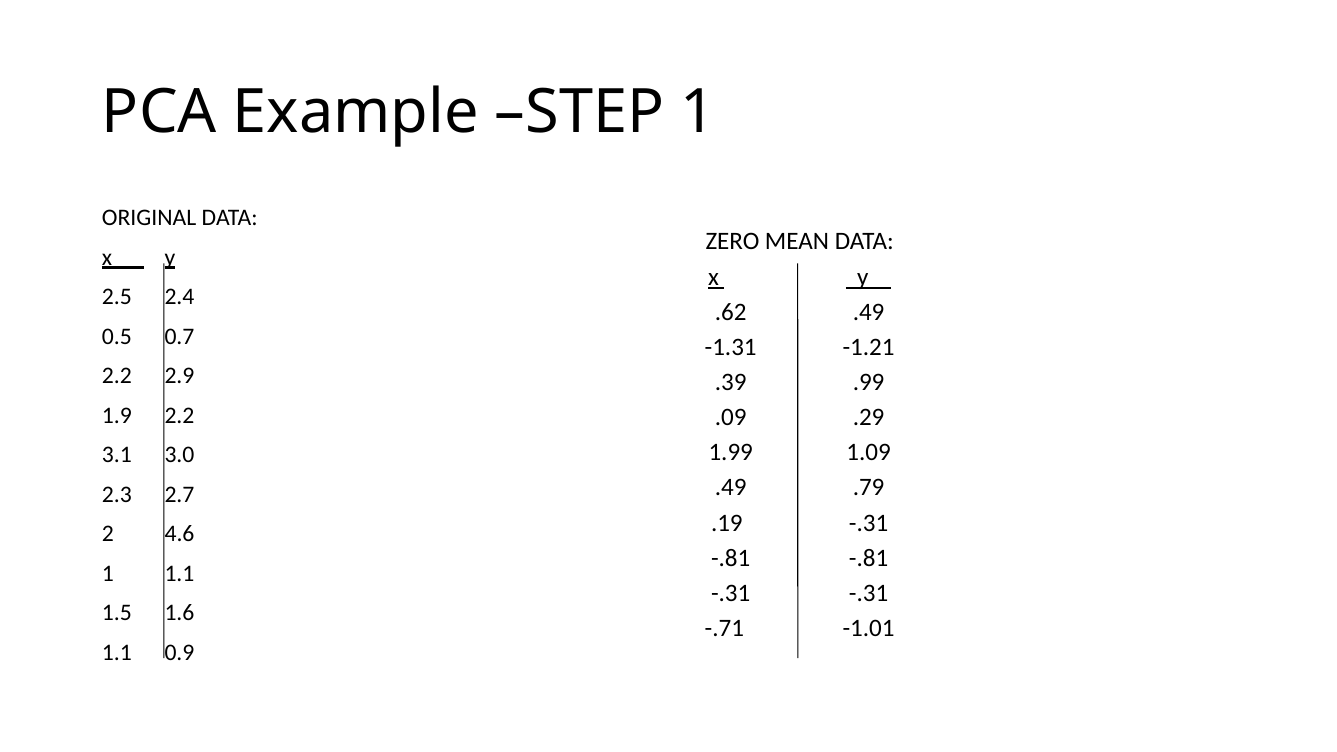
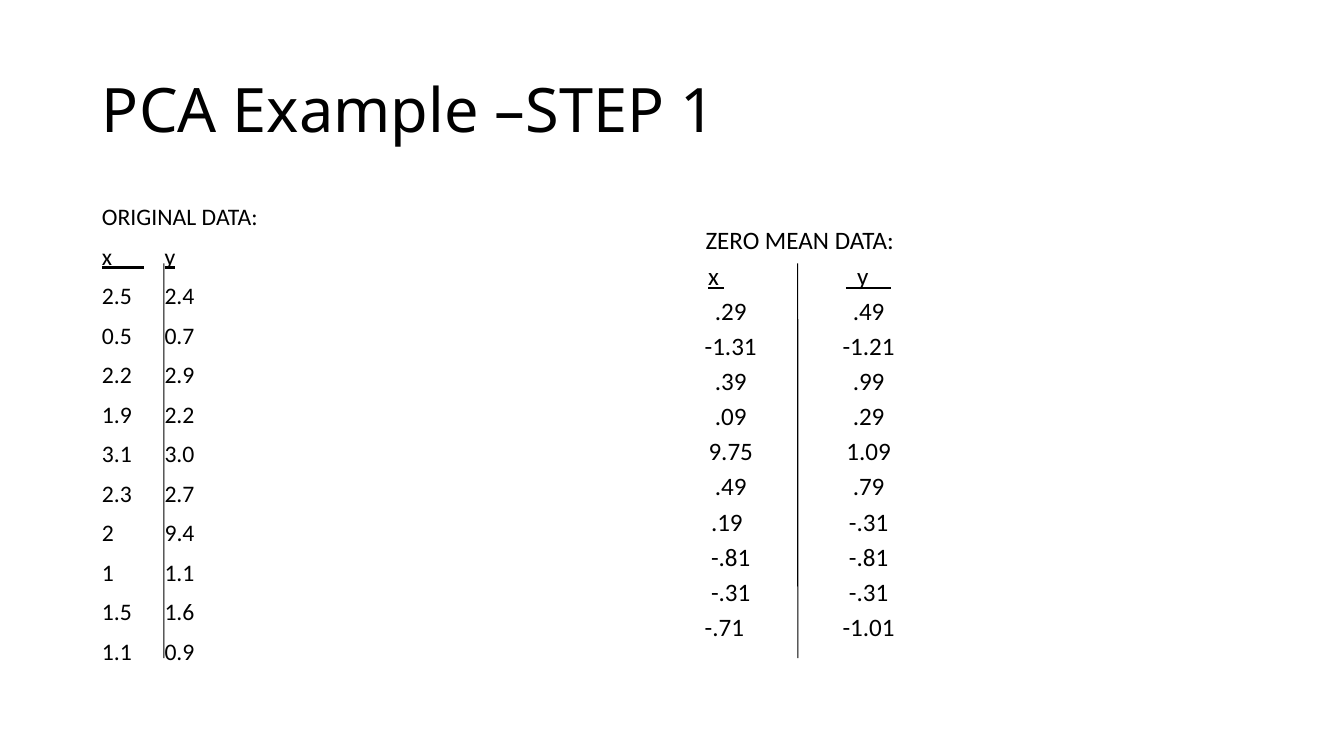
.62: .62 -> .29 (731, 312)
1.99: 1.99 -> 9.75 (731, 453)
4.6: 4.6 -> 9.4 (180, 534)
